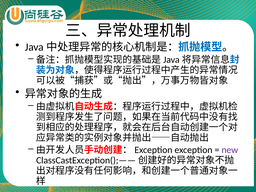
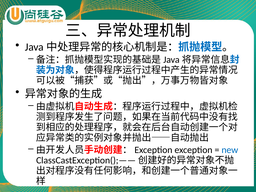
new colour: purple -> blue (230, 150)
